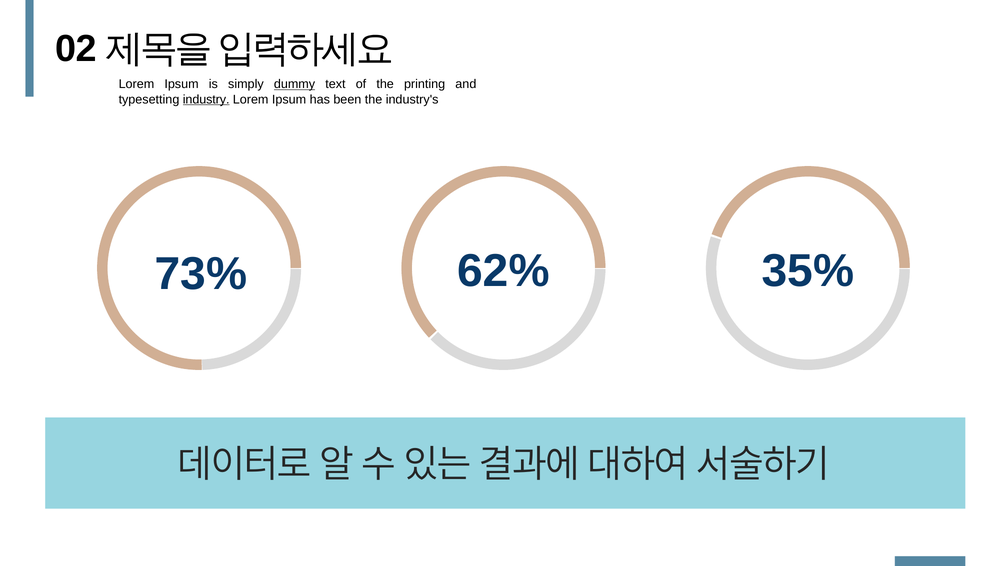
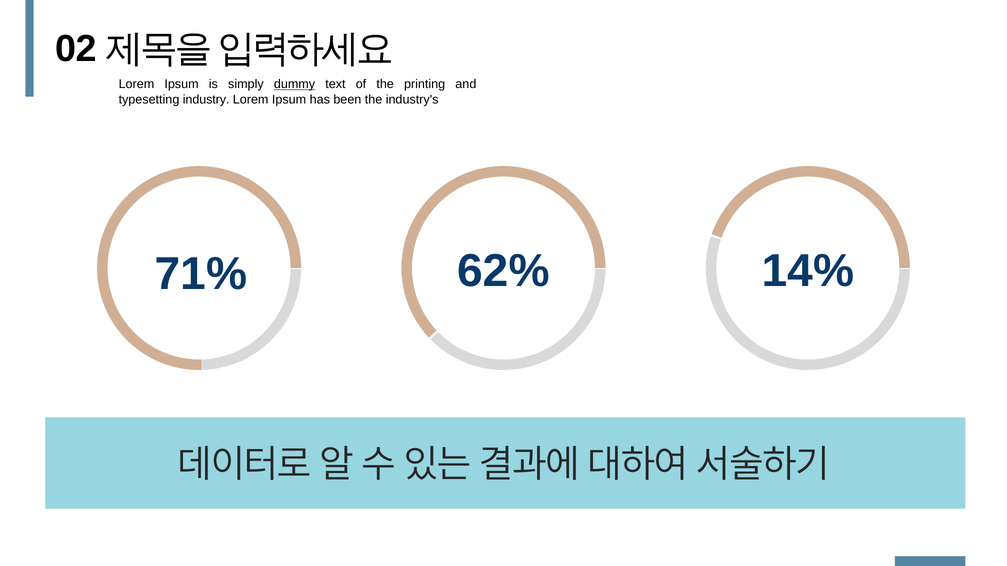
industry underline: present -> none (206, 100)
73%: 73% -> 71% (201, 274)
35%: 35% -> 14% (808, 271)
